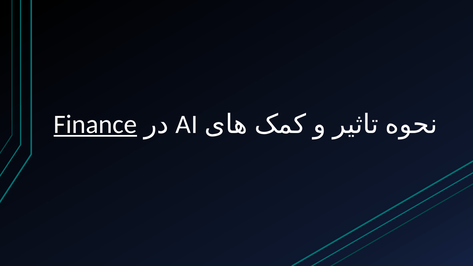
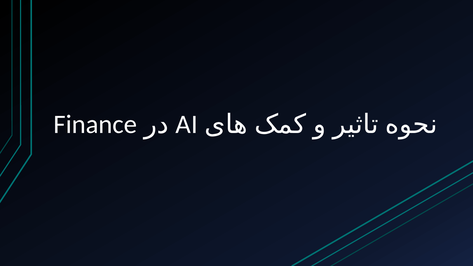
Finance underline: present -> none (95, 124)
